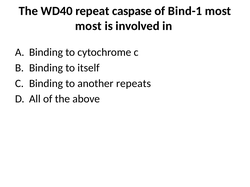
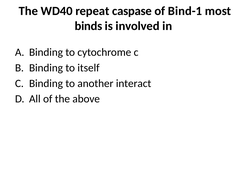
most: most -> binds (88, 26)
repeats: repeats -> interact (134, 84)
